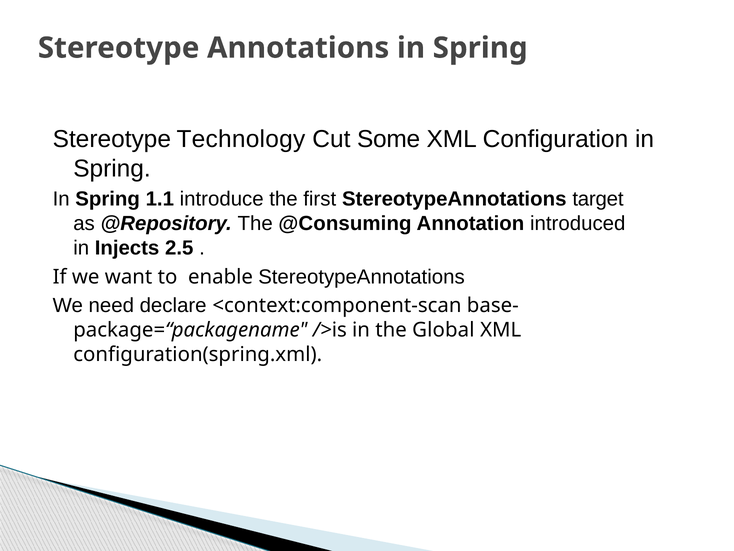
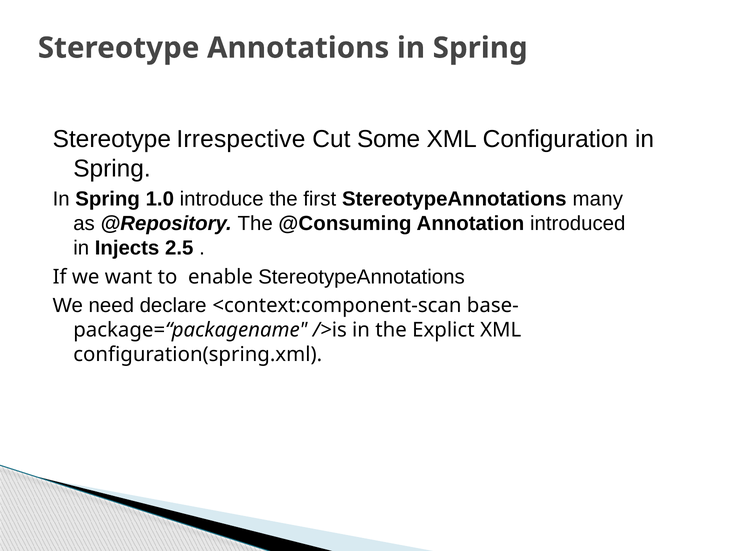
Technology: Technology -> Irrespective (241, 139)
1.1: 1.1 -> 1.0 (160, 199)
target: target -> many (598, 199)
Global: Global -> Explict (443, 330)
